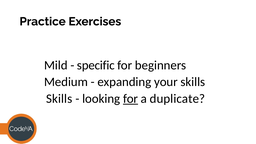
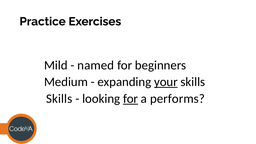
specific: specific -> named (96, 65)
your underline: none -> present (166, 82)
duplicate: duplicate -> performs (177, 99)
